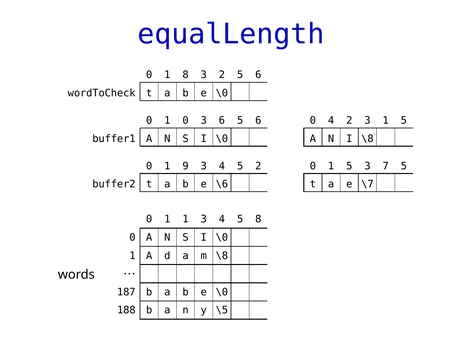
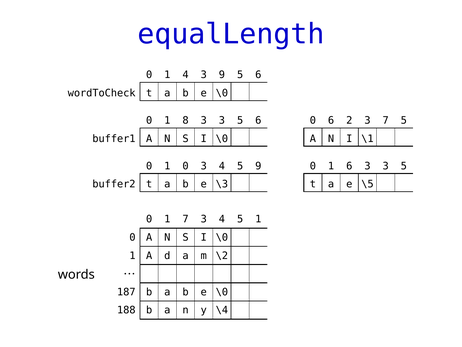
1 8: 8 -> 4 (186, 75)
3 2: 2 -> 9 (222, 75)
1 0: 0 -> 8 (186, 120)
6: 6 -> 3 (222, 120)
0 4: 4 -> 6 (331, 120)
3 1: 1 -> 7 (386, 120)
I \8: \8 -> \1 (367, 139)
0 1 9: 9 -> 0 (186, 166)
5 2: 2 -> 9 (258, 166)
0 1 5: 5 -> 6 (349, 166)
7: 7 -> 3 (386, 166)
\6: \6 -> \3 (222, 184)
\7: \7 -> \5 (367, 184)
1 1: 1 -> 7 (186, 219)
5 8: 8 -> 1 (258, 219)
m \8: \8 -> \2 (222, 255)
\5: \5 -> \4 (222, 310)
